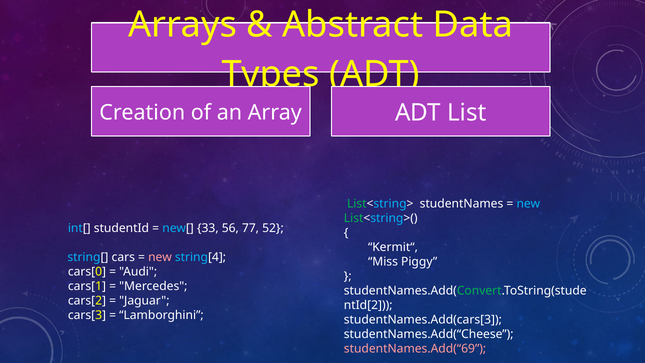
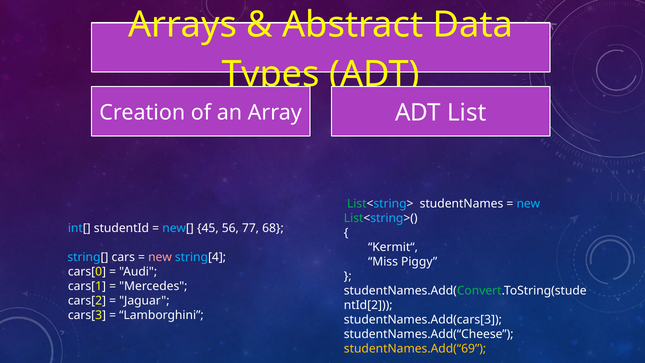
33: 33 -> 45 (208, 228)
52: 52 -> 68 (273, 228)
studentNames.Add(“69 colour: pink -> yellow (415, 349)
